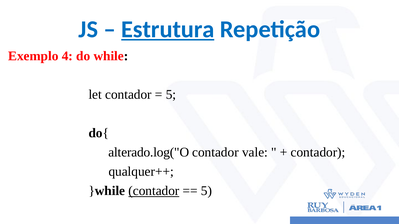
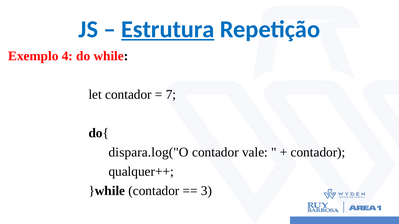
5: 5 -> 7 (171, 95)
alterado.log("O: alterado.log("O -> dispara.log("O (149, 153)
contador underline: present -> none (154, 191)
5: 5 -> 3 (207, 191)
